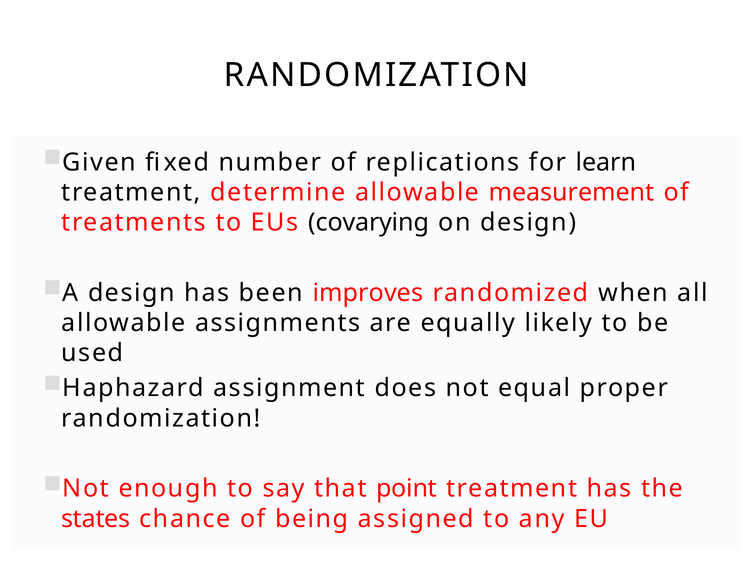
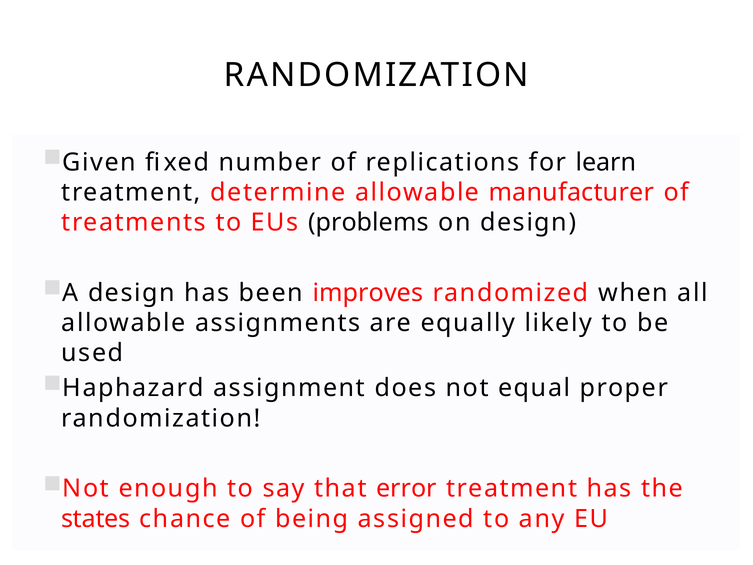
measurement: measurement -> manufacturer (571, 192)
covarying: covarying -> problems (369, 222)
point: point -> error (406, 488)
